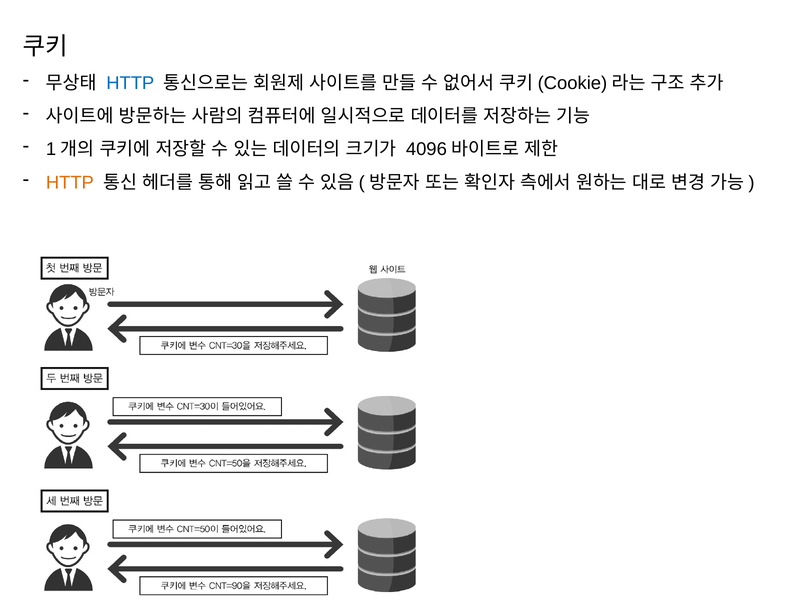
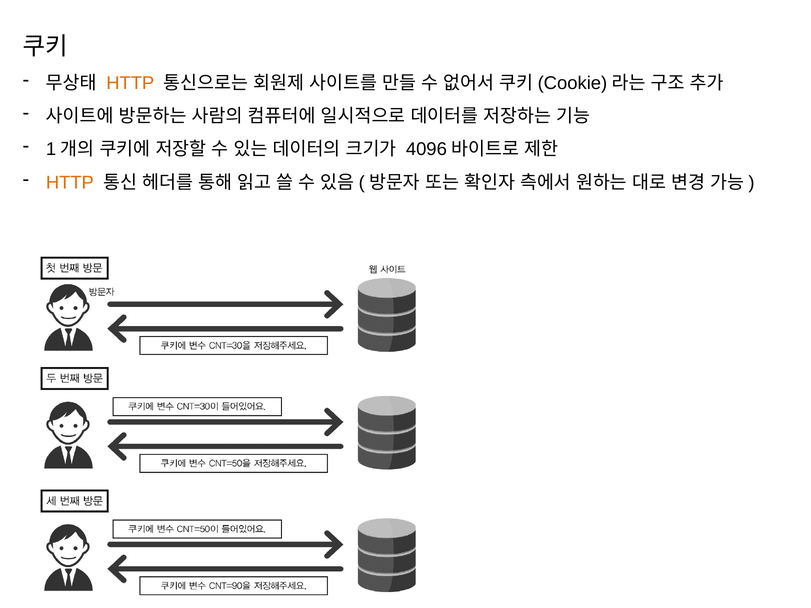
HTTP colour: blue -> orange (130, 83)
